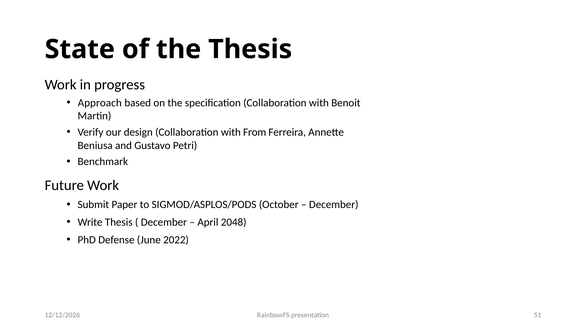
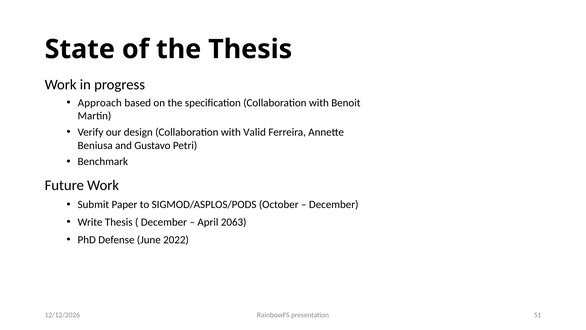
From: From -> Valid (255, 132)
2048: 2048 -> 2063 (234, 222)
